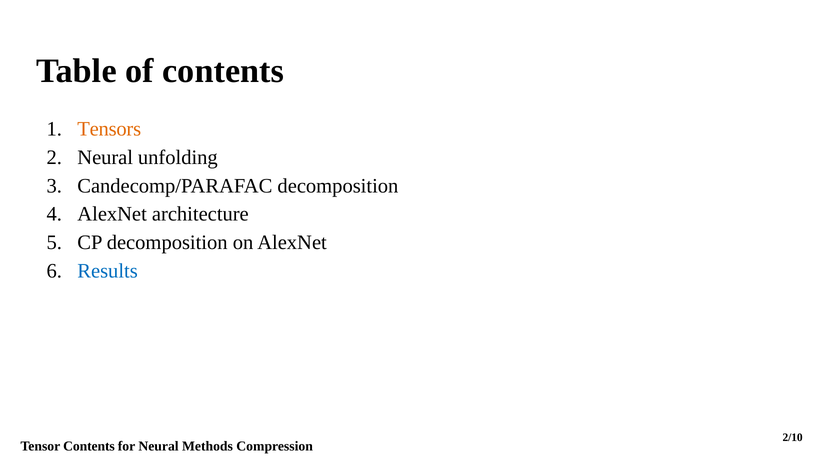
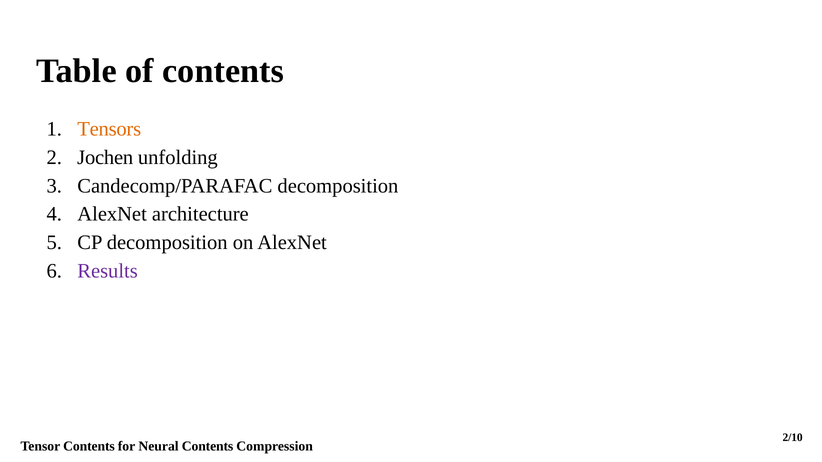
Neural: Neural -> Jochen (105, 158)
Results colour: blue -> purple (108, 271)
Neural Methods: Methods -> Contents (208, 447)
